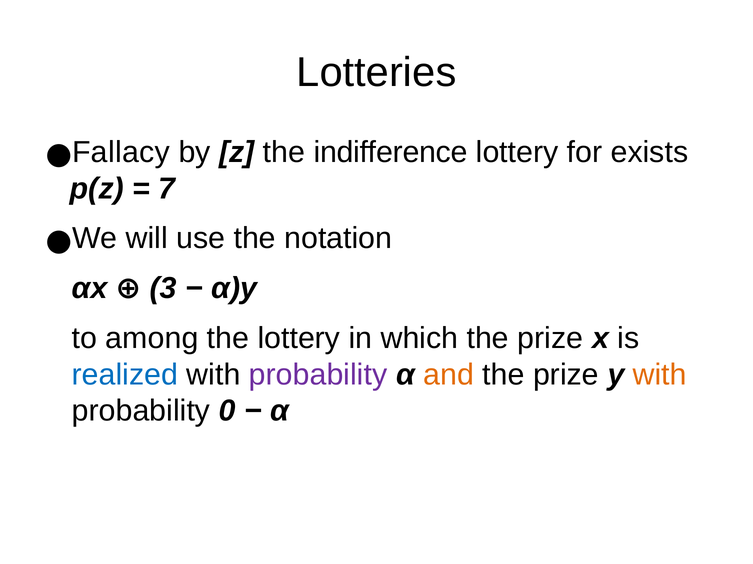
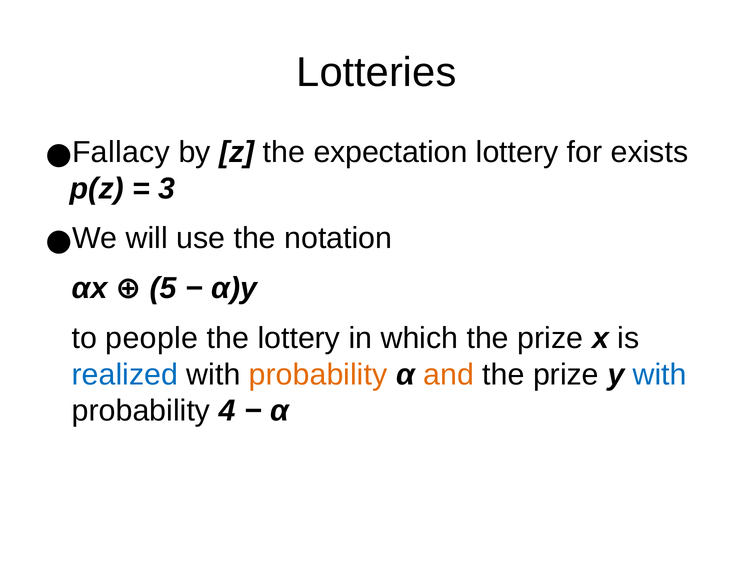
indifference: indifference -> expectation (391, 152)
7: 7 -> 3 (167, 189)
3: 3 -> 5 (163, 289)
among: among -> people (152, 339)
probability colour: purple -> orange (318, 375)
with colour: orange -> blue (660, 375)
0: 0 -> 4 (227, 411)
